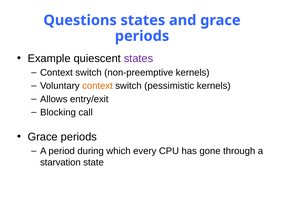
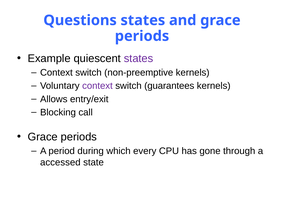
context colour: orange -> purple (97, 86)
pessimistic: pessimistic -> guarantees (169, 86)
starvation: starvation -> accessed (60, 162)
